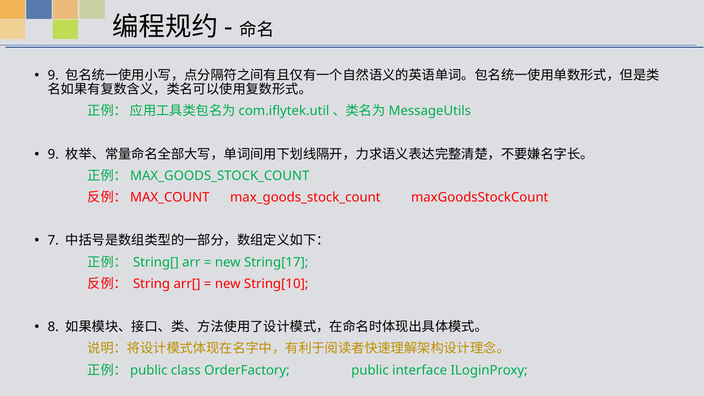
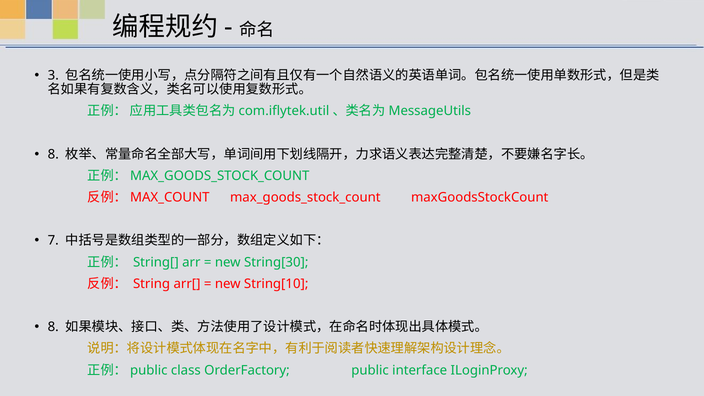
9: 9 -> 3 (53, 75)
9: 9 -> 8 (53, 154)
String[17: String[17 -> String[30 (276, 262)
